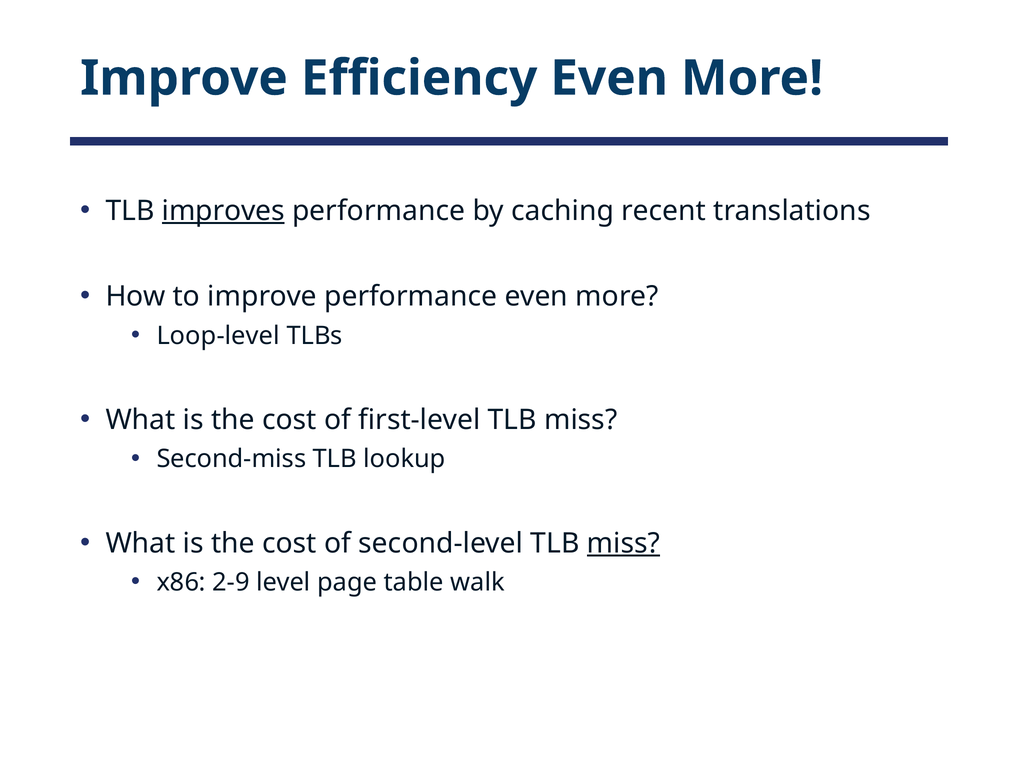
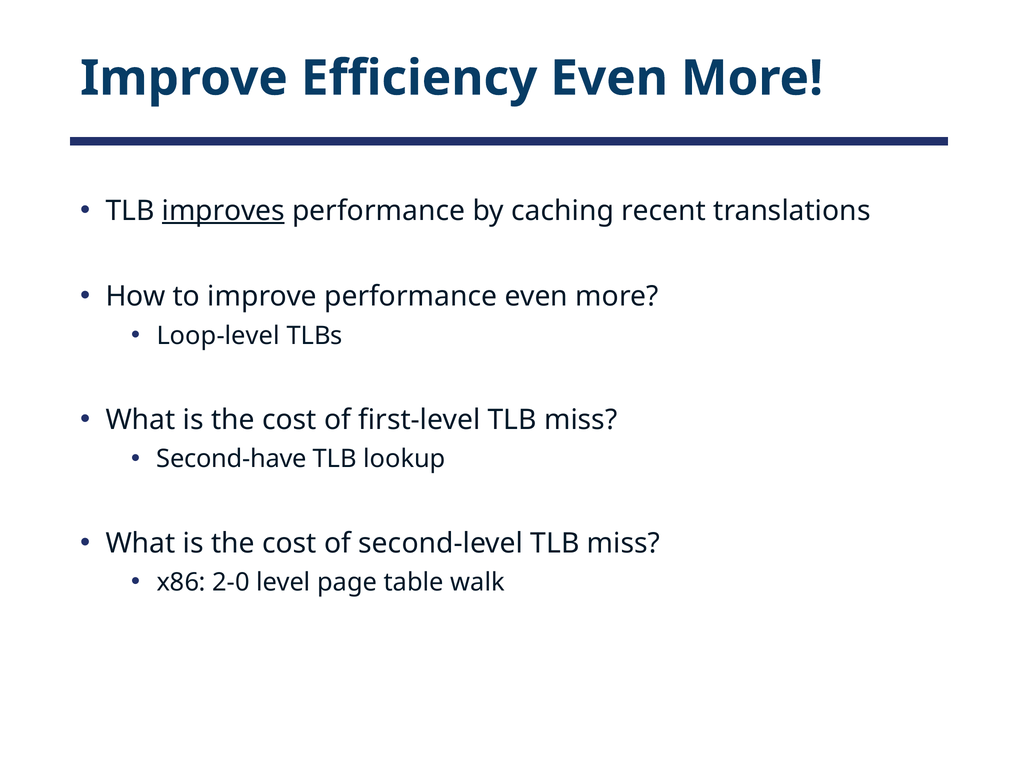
Second-miss: Second-miss -> Second-have (231, 459)
miss underline: present -> none (623, 543)
2-9: 2-9 -> 2-0 (231, 582)
